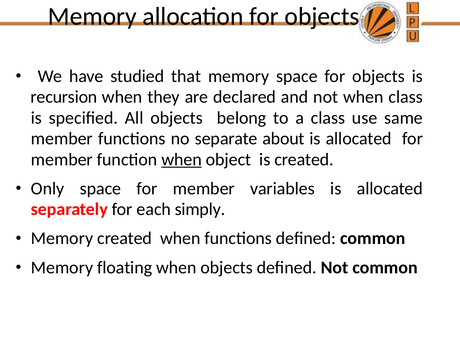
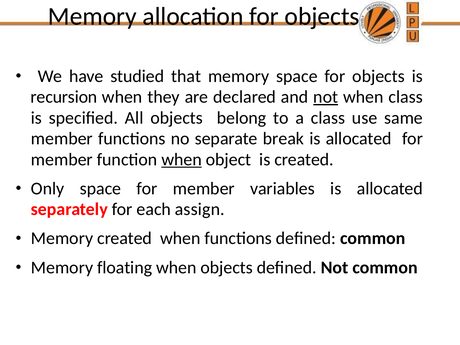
not underline: none -> present (326, 97)
about: about -> break (283, 139)
simply: simply -> assign (200, 209)
